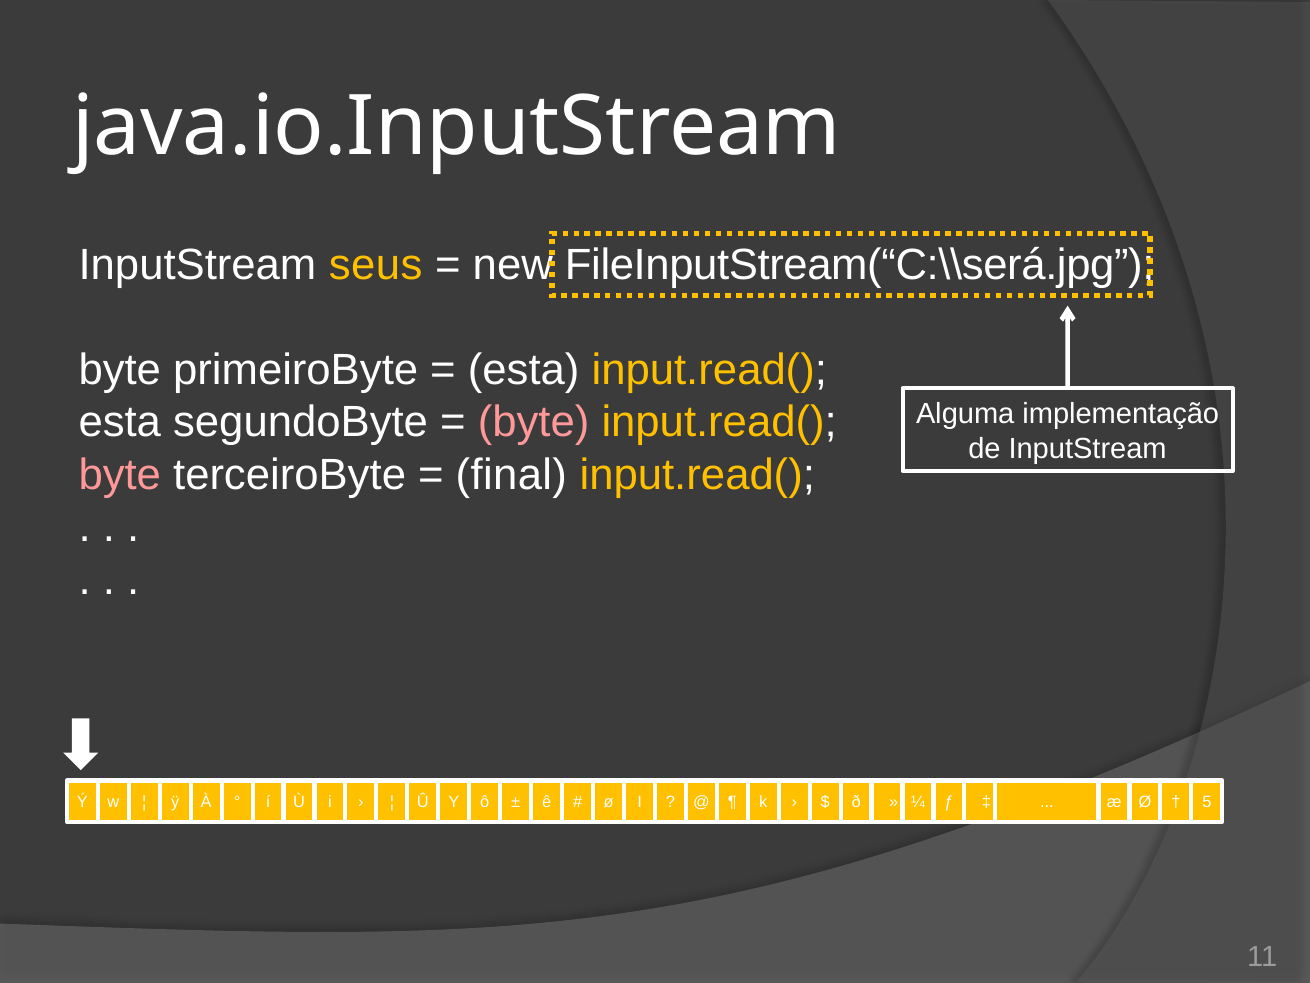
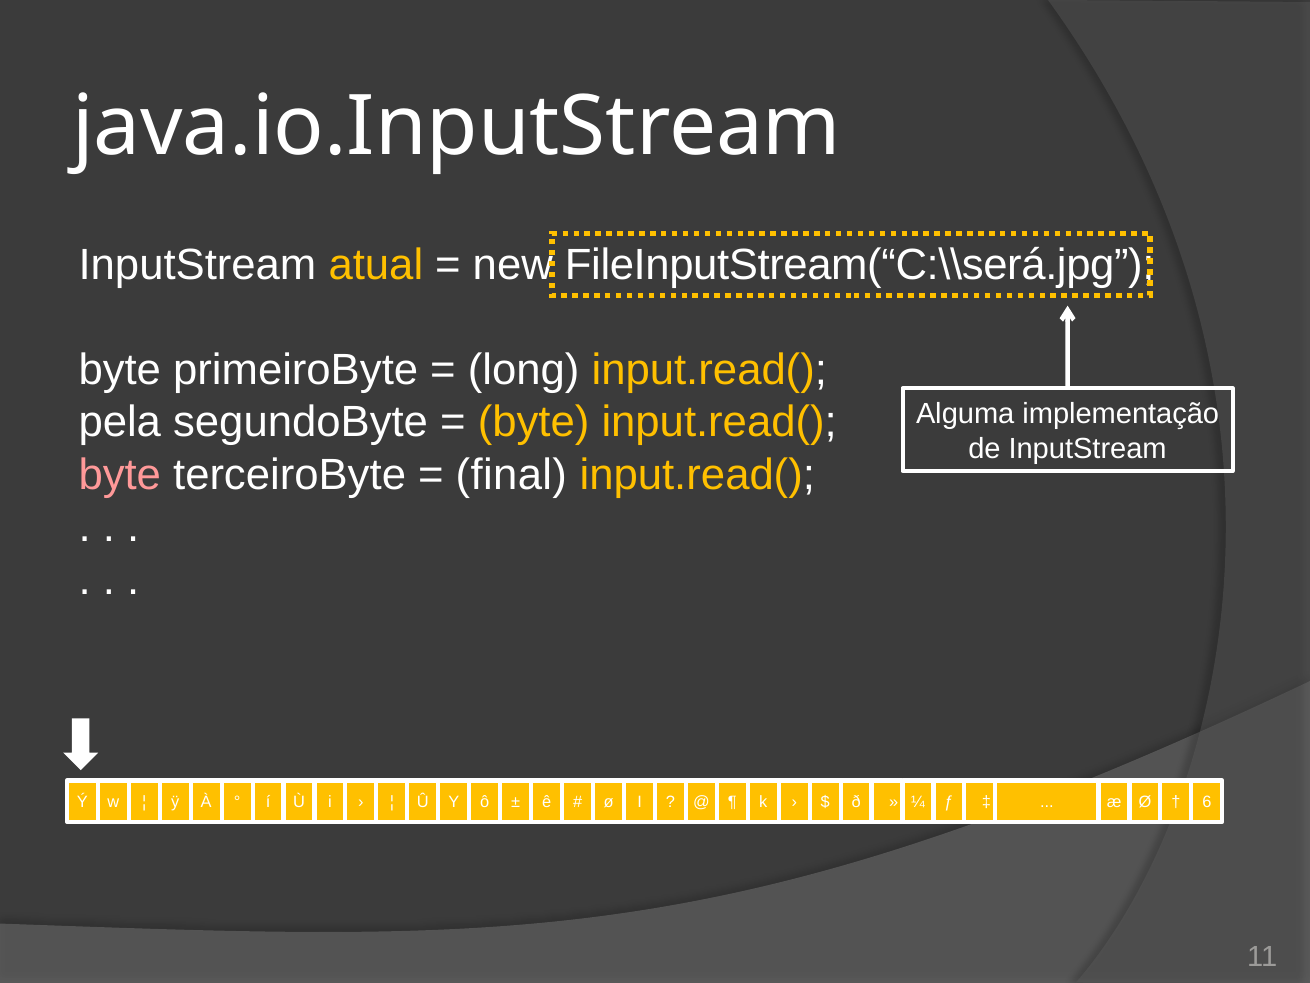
seus: seus -> atual (376, 265)
esta: esta -> long (524, 370)
esta: esta -> pela (120, 422)
byte colour: pink -> yellow (534, 422)
5: 5 -> 6 (1207, 802)
